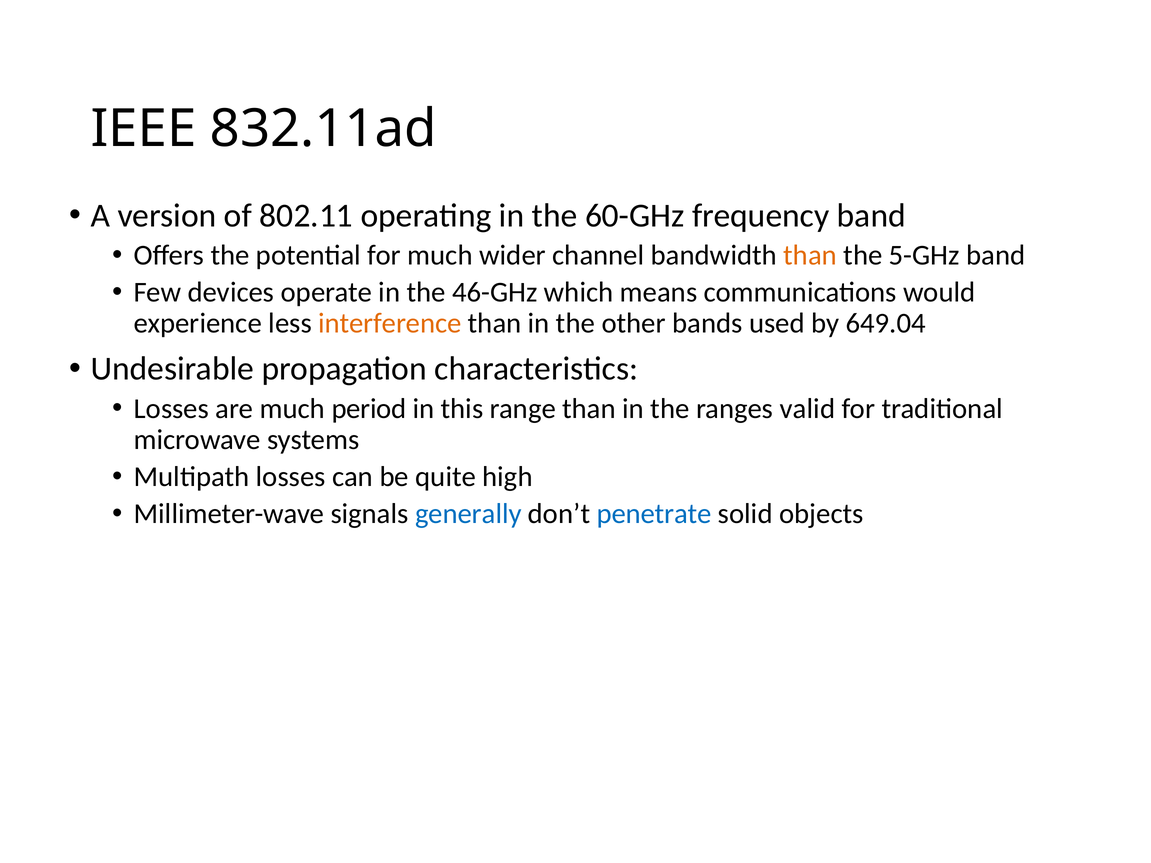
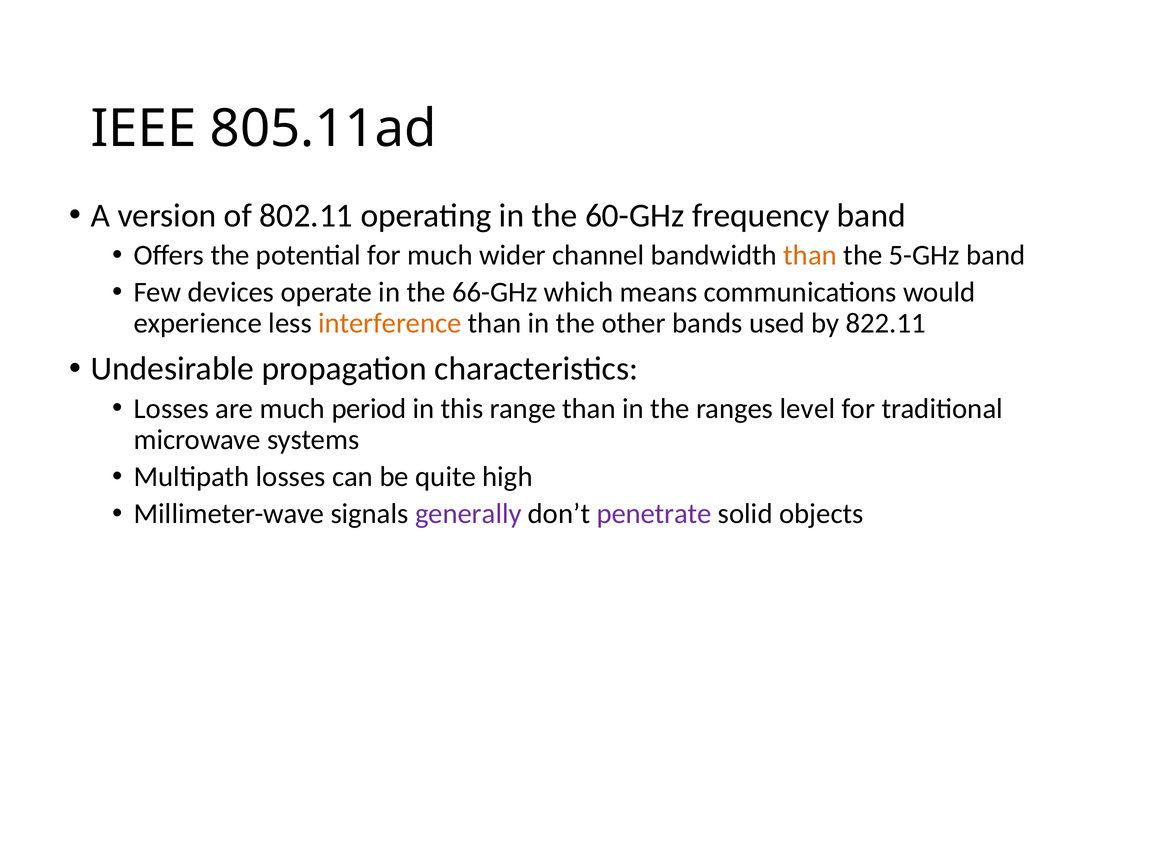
832.11ad: 832.11ad -> 805.11ad (323, 129)
46-GHz: 46-GHz -> 66-GHz (495, 292)
649.04: 649.04 -> 822.11 (886, 323)
valid: valid -> level (807, 409)
generally colour: blue -> purple (468, 514)
penetrate colour: blue -> purple (654, 514)
